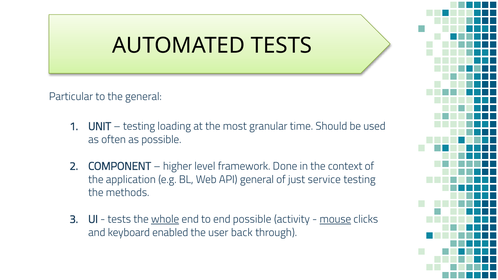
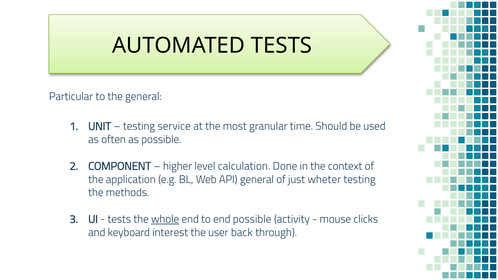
loading: loading -> service (174, 126)
framework: framework -> calculation (244, 166)
service: service -> wheter (324, 179)
mouse underline: present -> none (335, 219)
enabled: enabled -> interest (170, 233)
